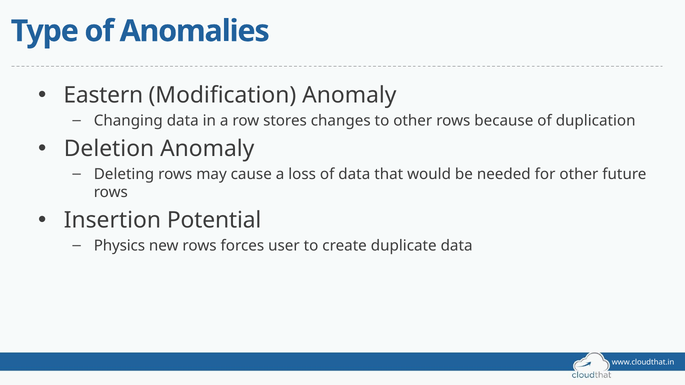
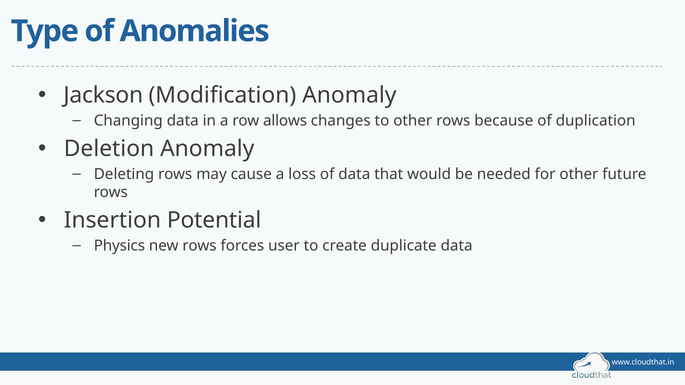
Eastern: Eastern -> Jackson (103, 96)
stores: stores -> allows (285, 121)
